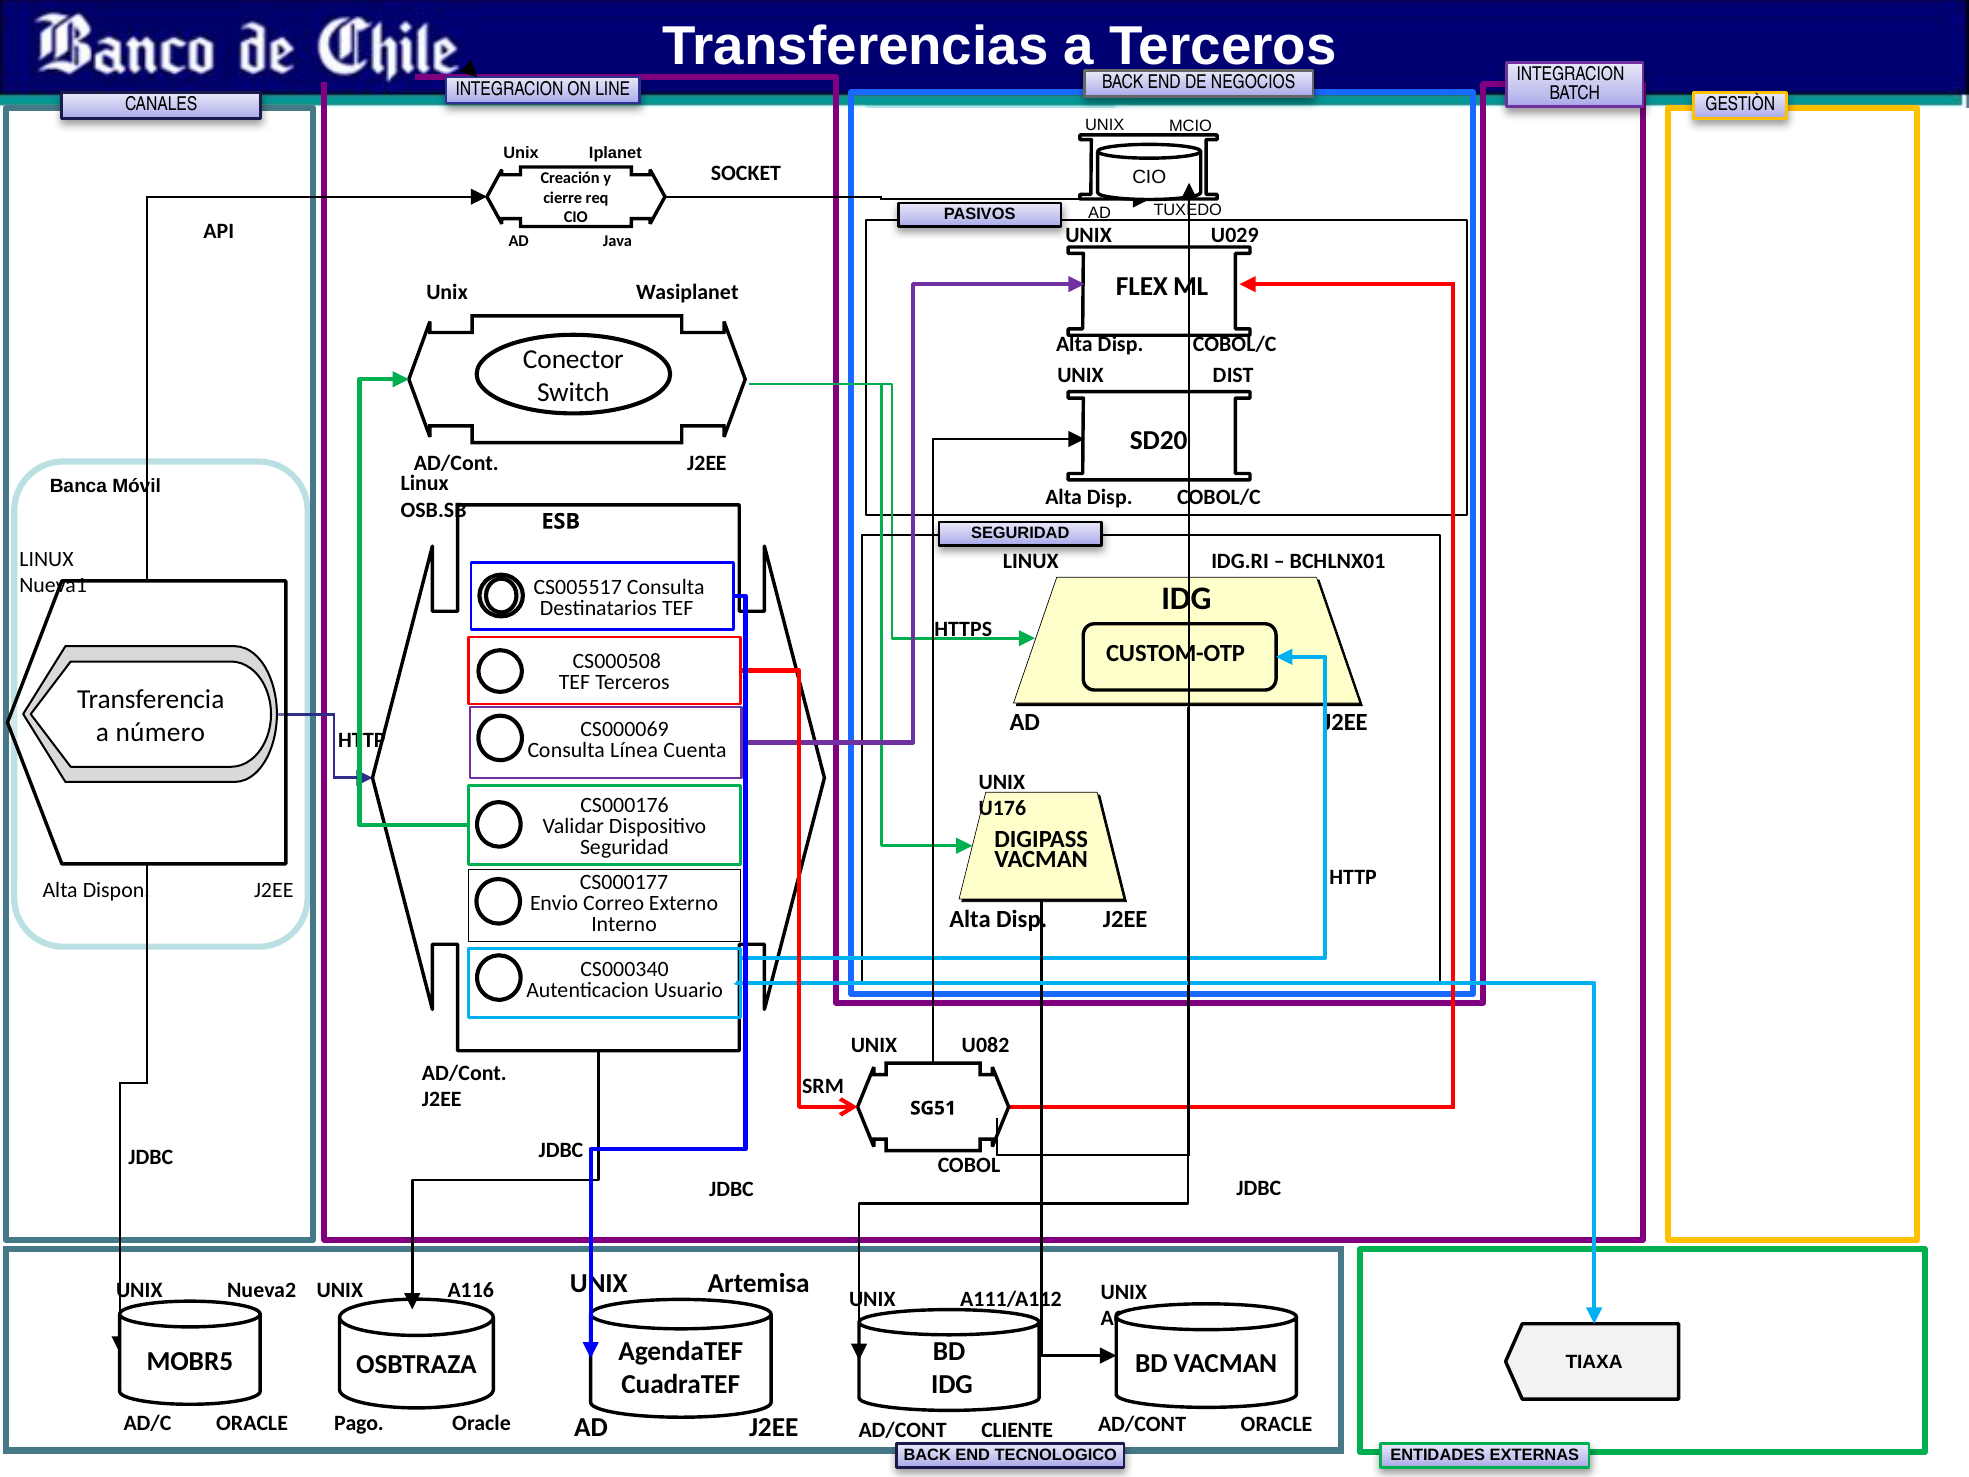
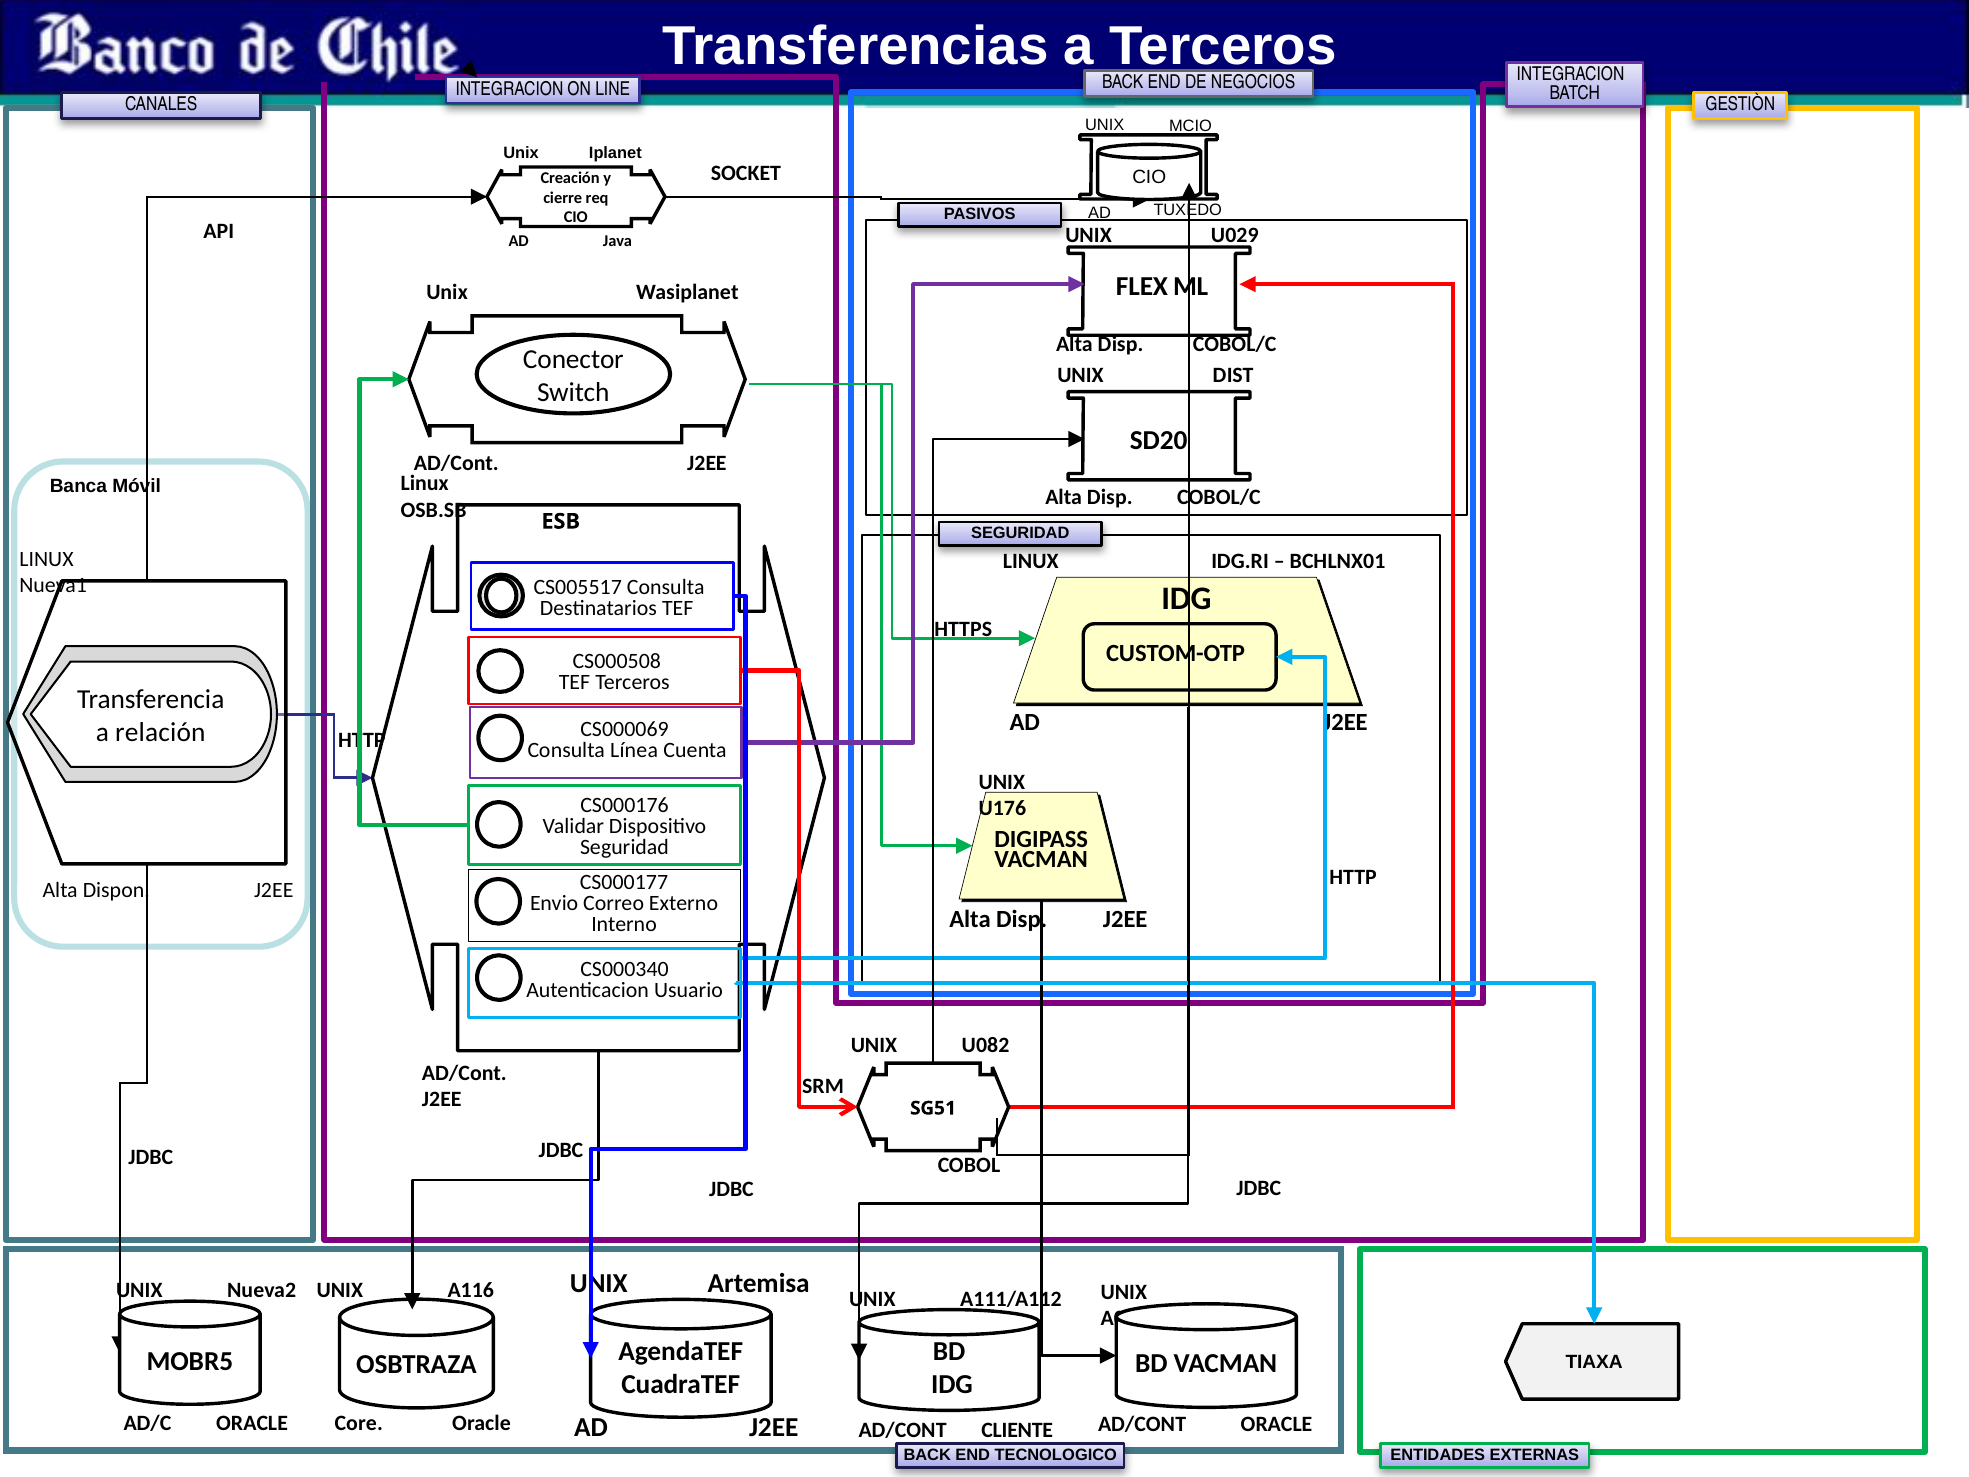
número: número -> relación (160, 732)
Pago: Pago -> Core (359, 1423)
